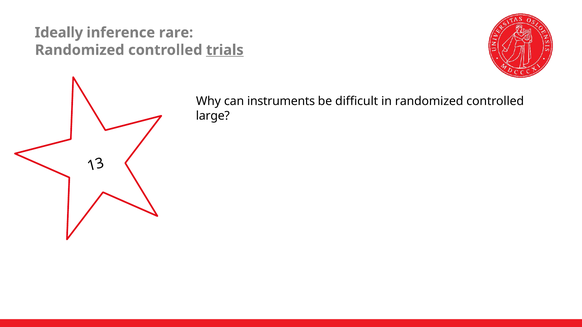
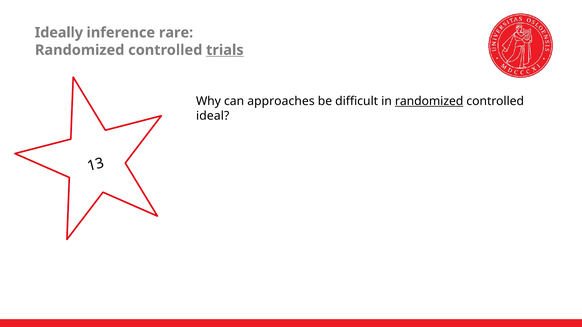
instruments: instruments -> approaches (281, 101)
randomized underline: none -> present (429, 101)
large: large -> ideal (213, 116)
